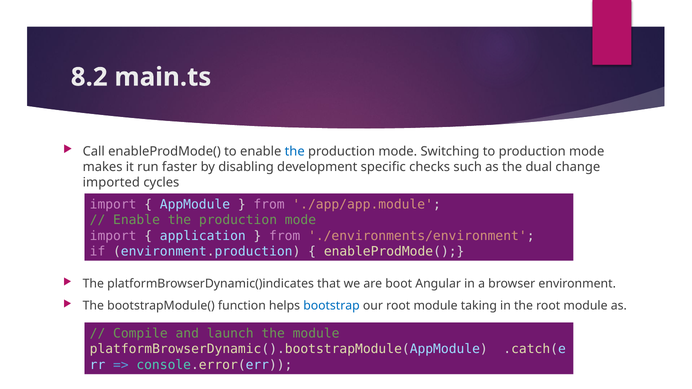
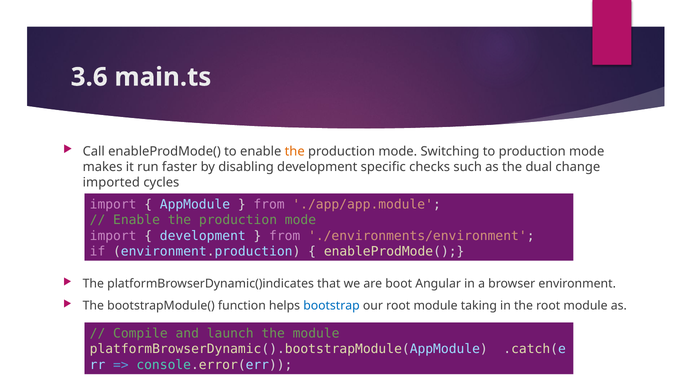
8.2: 8.2 -> 3.6 (89, 77)
the colour: blue -> orange (295, 152)
application: application -> development (203, 236)
